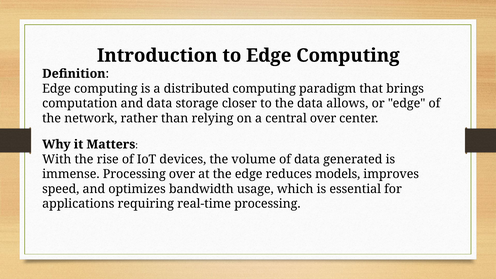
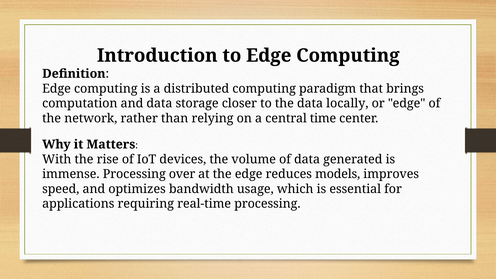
allows: allows -> locally (347, 103)
central over: over -> time (323, 118)
